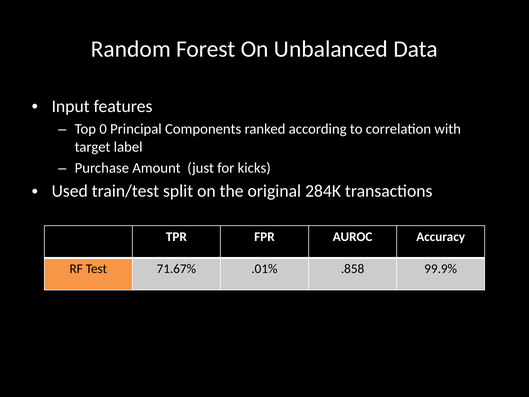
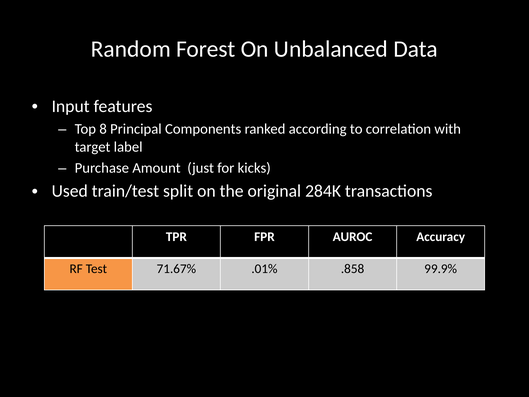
0: 0 -> 8 (103, 129)
